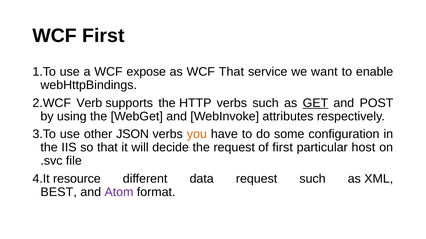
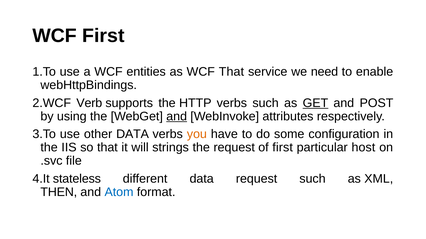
expose: expose -> entities (146, 72)
want: want -> need (325, 72)
and underline: none -> present (177, 117)
other JSON: JSON -> DATA (133, 134)
decide: decide -> strings (171, 148)
resource: resource -> stateless (77, 179)
BEST: BEST -> THEN (59, 192)
Atom colour: purple -> blue (119, 192)
